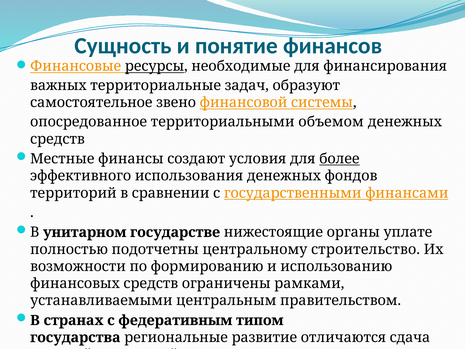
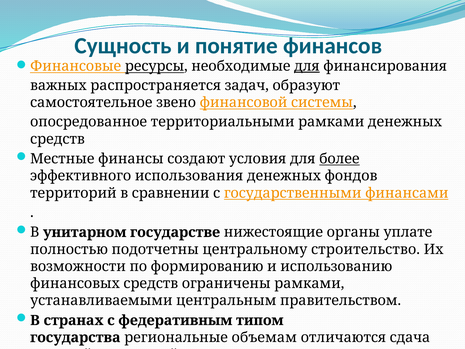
для underline: none -> present (307, 66)
территориальные: территориальные -> распространяется (156, 85)
территориальными объемом: объемом -> рамками (331, 122)
развитие: развитие -> объемам (264, 337)
